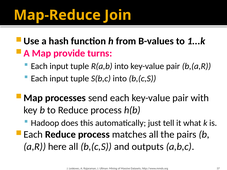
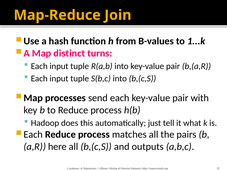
provide: provide -> distinct (69, 53)
